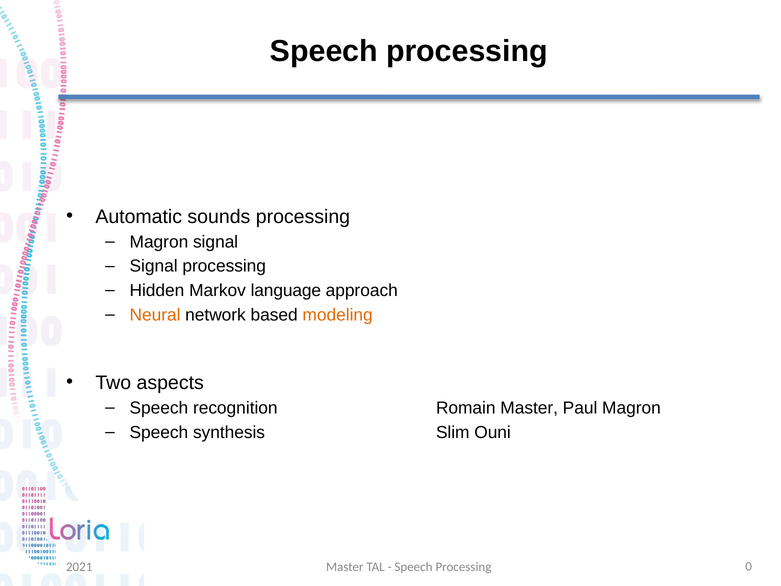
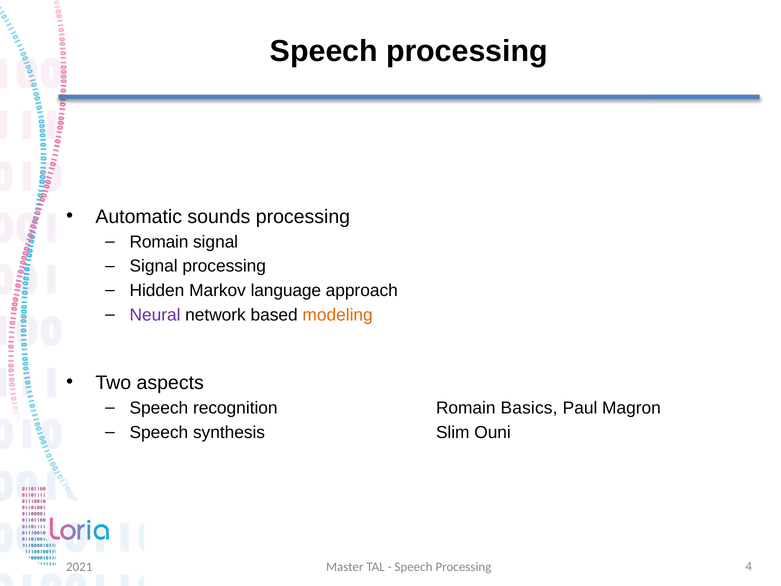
Magron: Magron -> Romain (159, 242)
Neural colour: orange -> purple (155, 315)
Romain Master: Master -> Basics (529, 408)
0: 0 -> 4 (749, 566)
